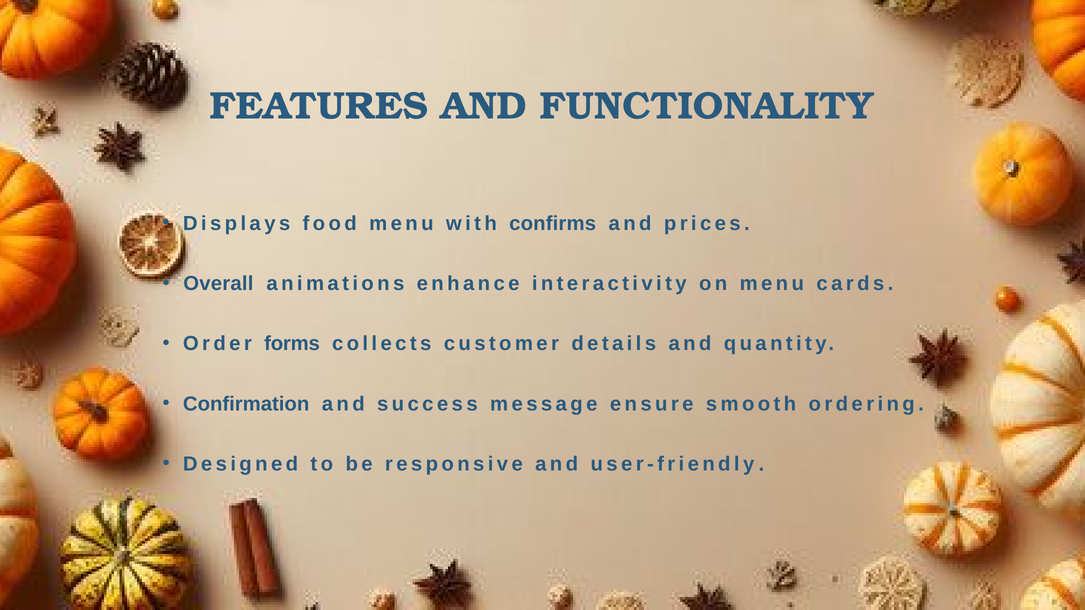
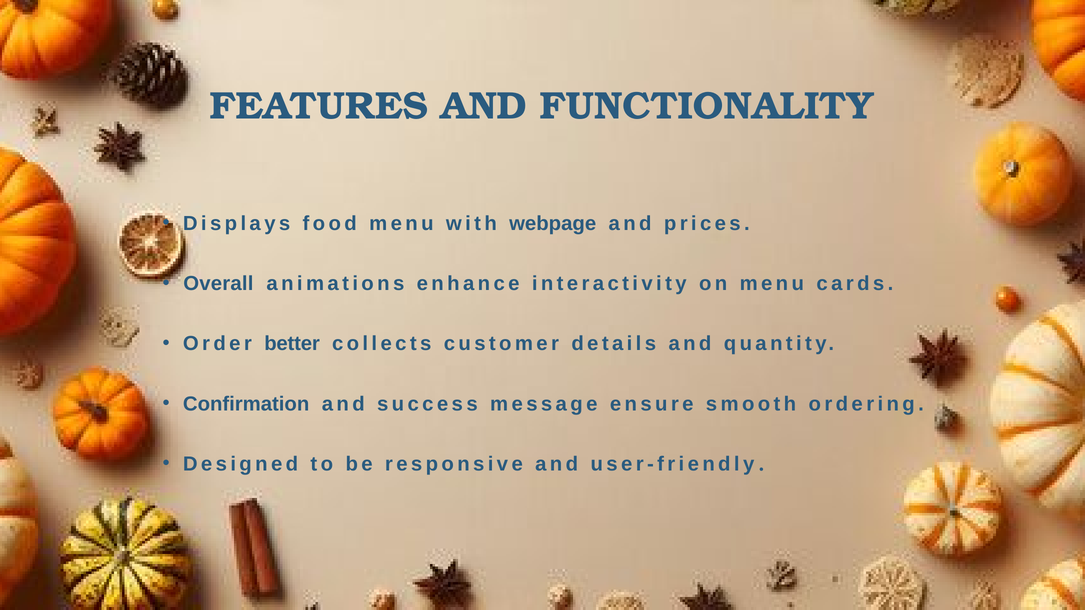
confirms: confirms -> webpage (553, 224)
forms: forms -> better (292, 344)
